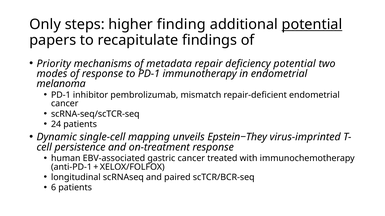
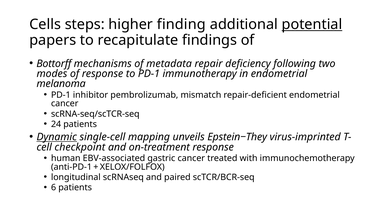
Only: Only -> Cells (45, 25)
Priority: Priority -> Bottorff (54, 64)
deficiency potential: potential -> following (295, 64)
Dynamic underline: none -> present (57, 137)
persistence: persistence -> checkpoint (80, 148)
